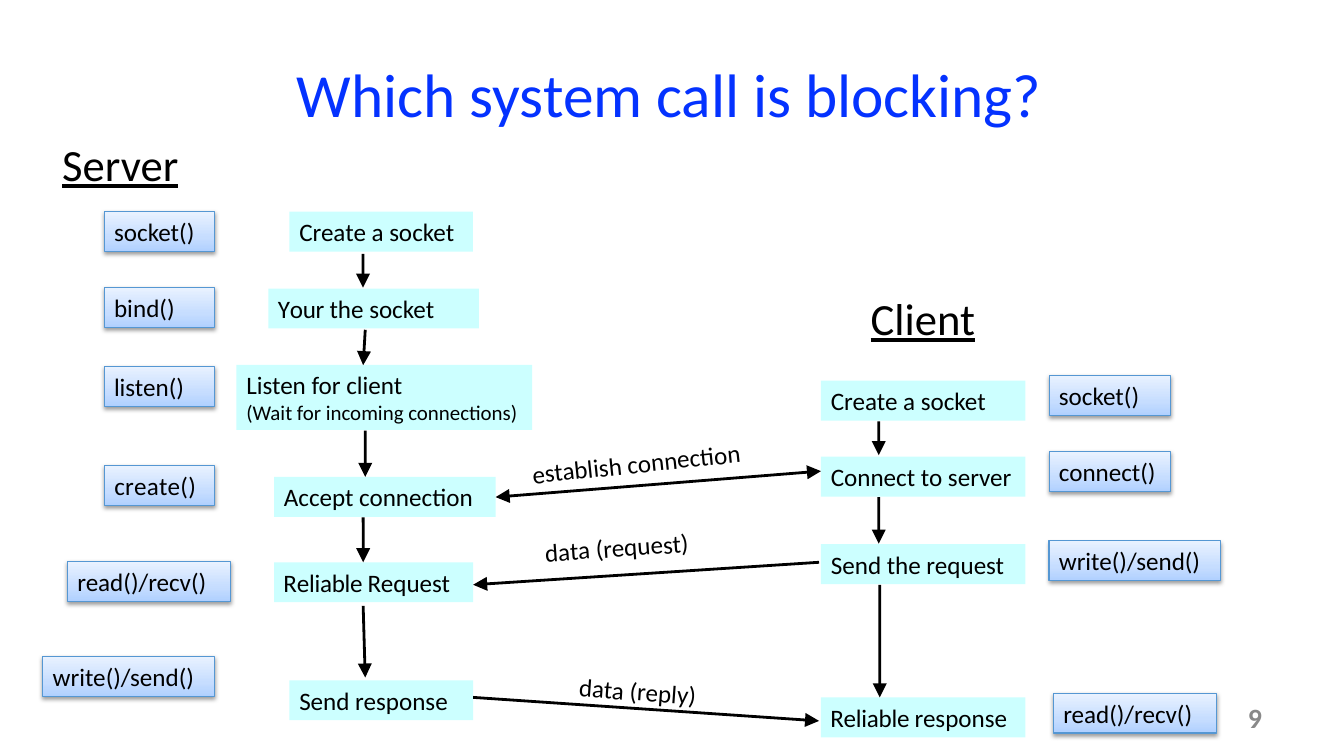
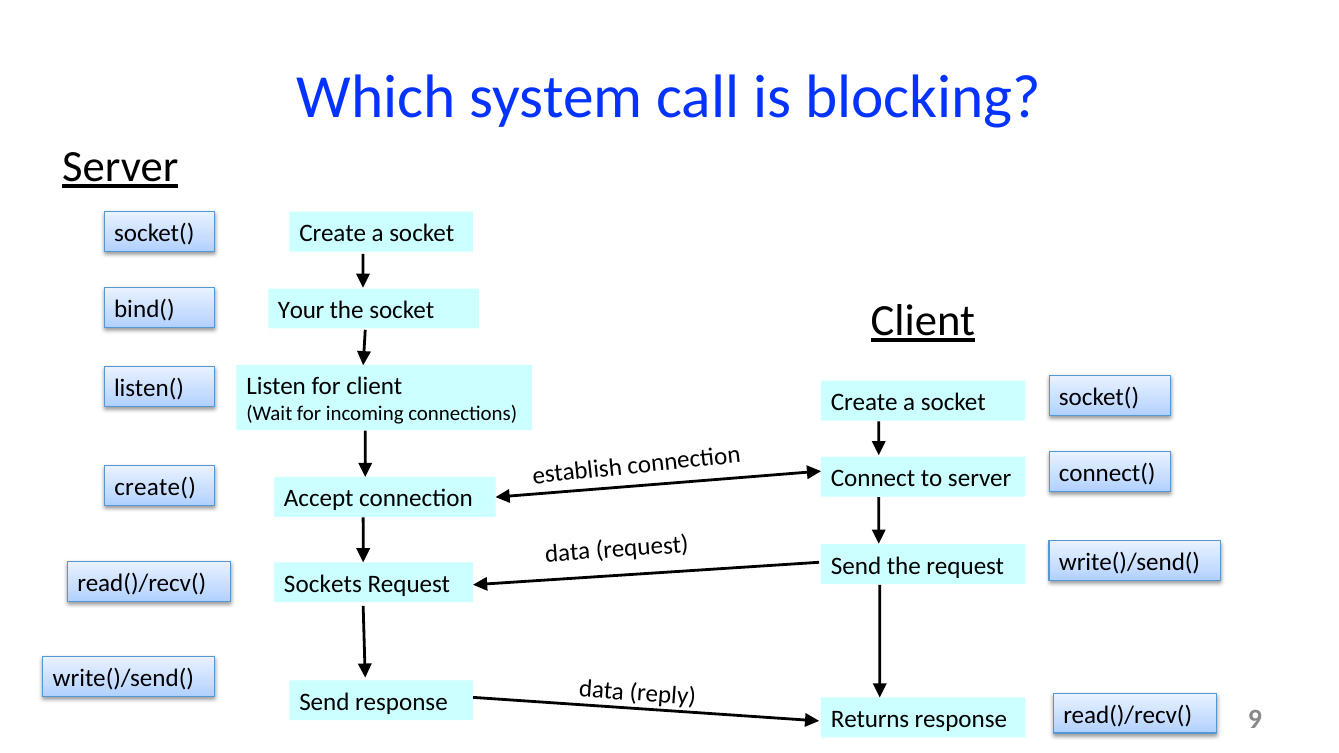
Reliable: Reliable -> Sockets (323, 584)
Reliable: Reliable -> Returns (870, 719)
